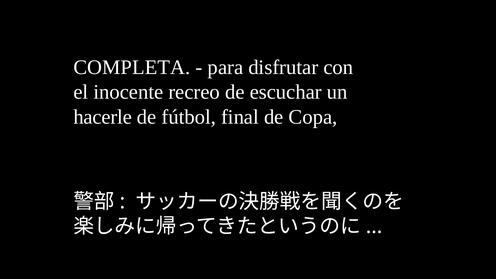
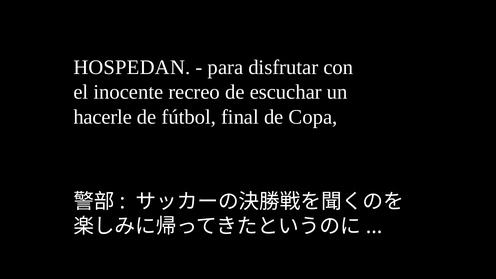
COMPLETA: COMPLETA -> HOSPEDAN (132, 67)
